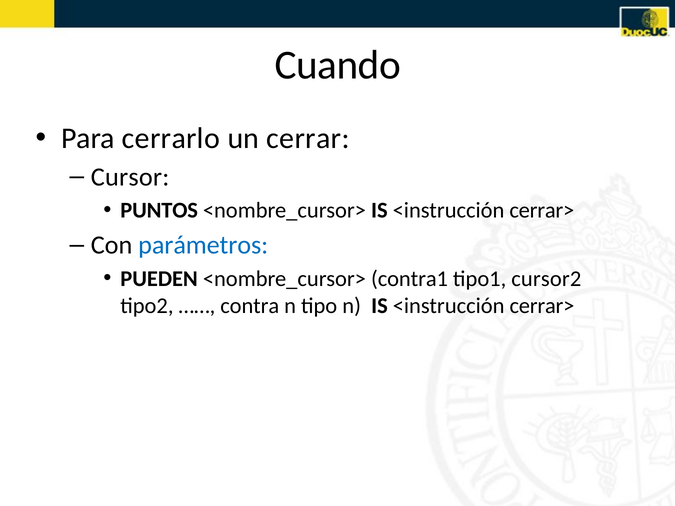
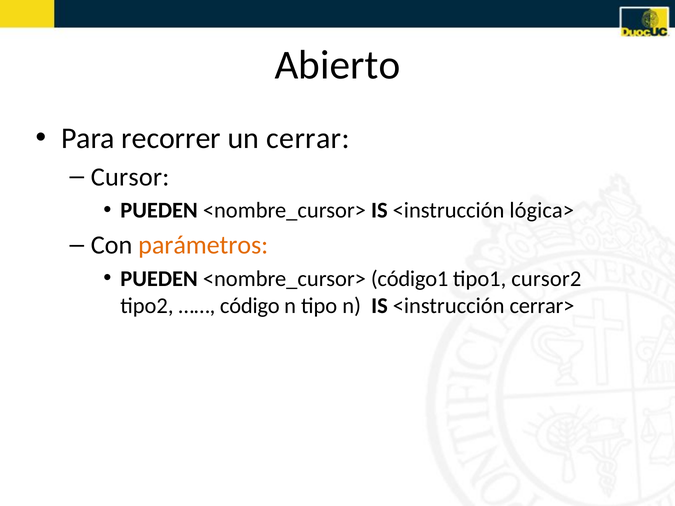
Cuando: Cuando -> Abierto (337, 65)
cerrarlo: cerrarlo -> recorrer (171, 138)
PUNTOS: PUNTOS -> PUEDEN (159, 211)
<nombre_cursor> IS <instrucción cerrar>: cerrar> -> lógica> (542, 211)
parámetros colour: blue -> orange (203, 245)
contra1: contra1 -> código1 (410, 279)
contra: contra -> código (250, 306)
